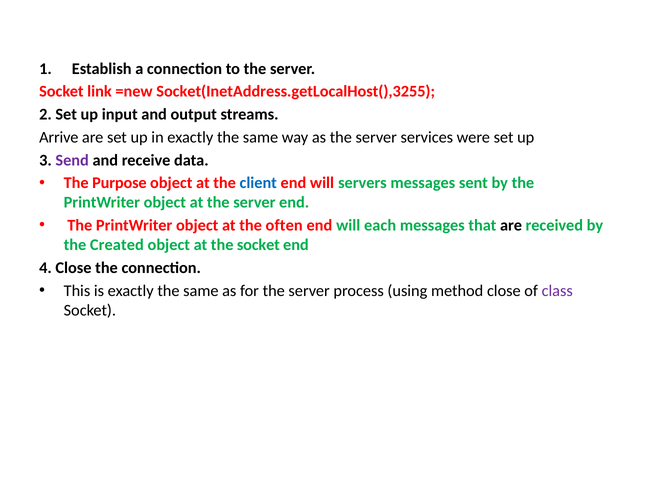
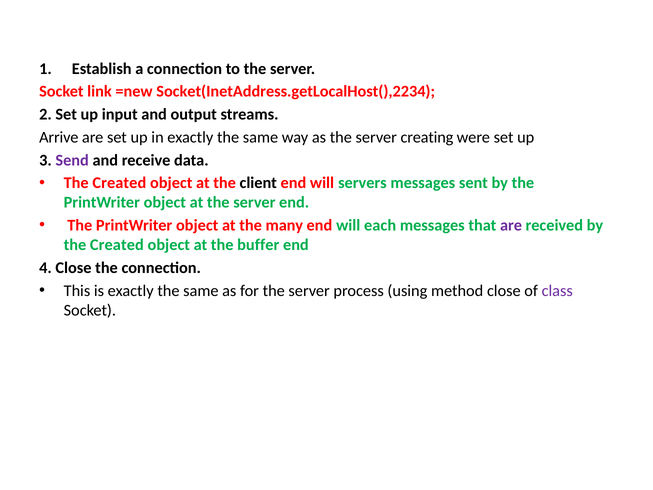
Socket(InetAddress.getLocalHost(),3255: Socket(InetAddress.getLocalHost(),3255 -> Socket(InetAddress.getLocalHost(),2234 (296, 91)
services: services -> creating (427, 137)
Purpose: Purpose -> Created (119, 183)
client colour: blue -> black (258, 183)
often: often -> many (284, 225)
are colour: black -> purple (511, 225)
the socket: socket -> buffer (258, 245)
